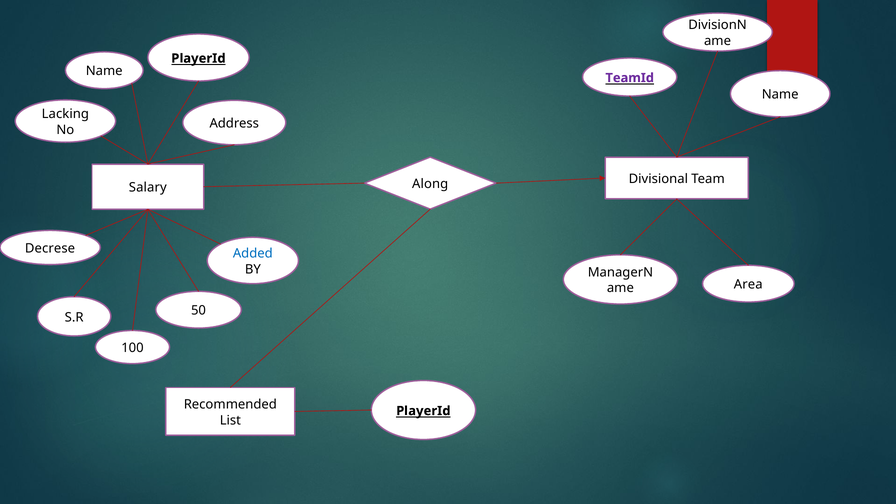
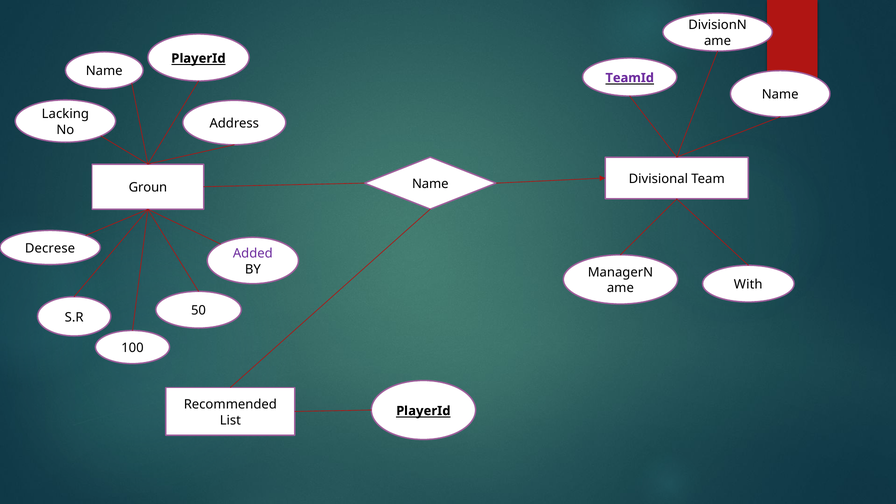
Along: Along -> Name (430, 184)
Salary: Salary -> Groun (148, 188)
Added colour: blue -> purple (253, 254)
Area: Area -> With (748, 285)
